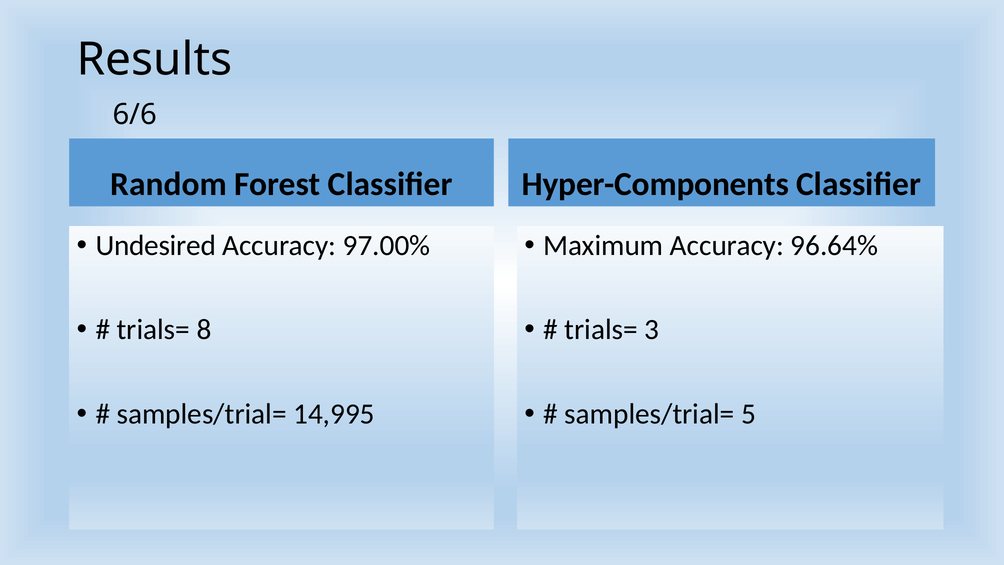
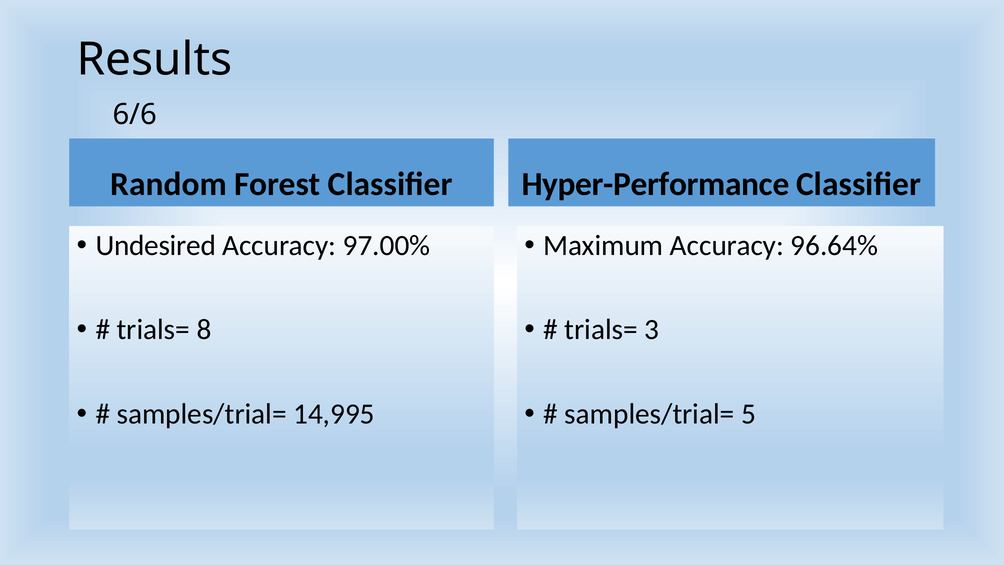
Hyper-Components: Hyper-Components -> Hyper-Performance (655, 184)
